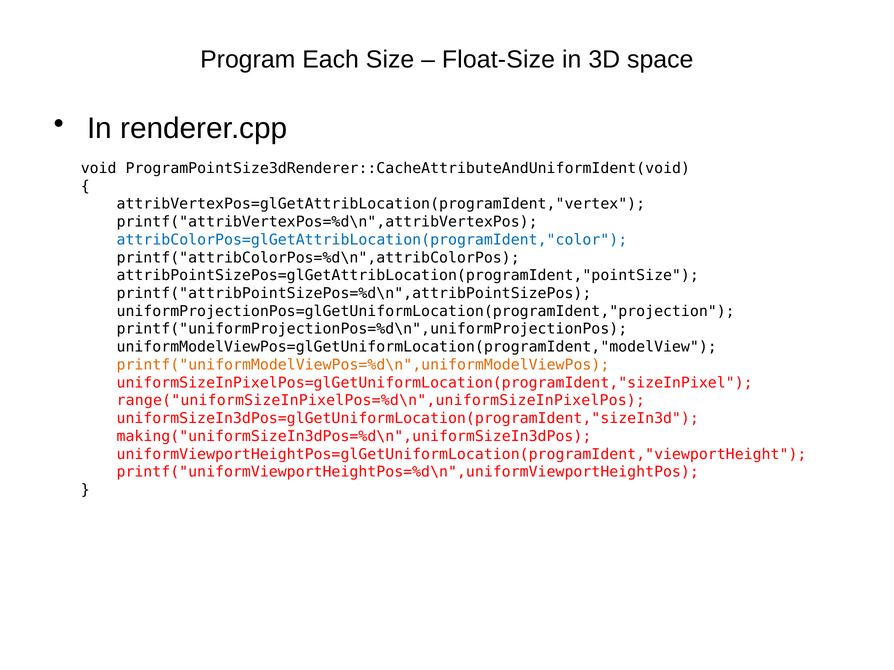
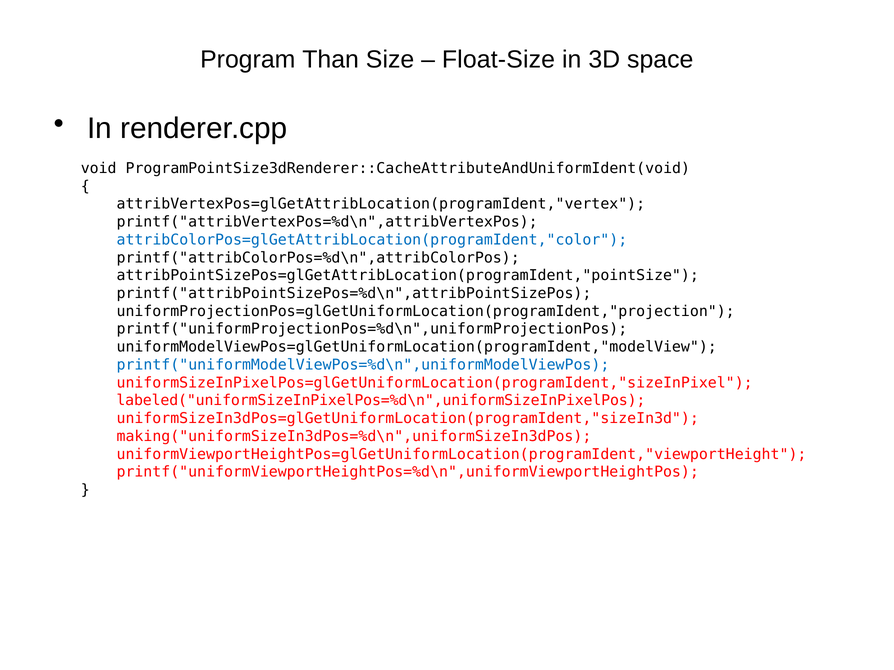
Each: Each -> Than (331, 60)
printf("uniformModelViewPos=%d\n",uniformModelViewPos colour: orange -> blue (363, 365)
range("uniformSizeInPixelPos=%d\n",uniformSizeInPixelPos: range("uniformSizeInPixelPos=%d\n",uniformSizeInPixelPos -> labeled("uniformSizeInPixelPos=%d\n",uniformSizeInPixelPos (381, 401)
